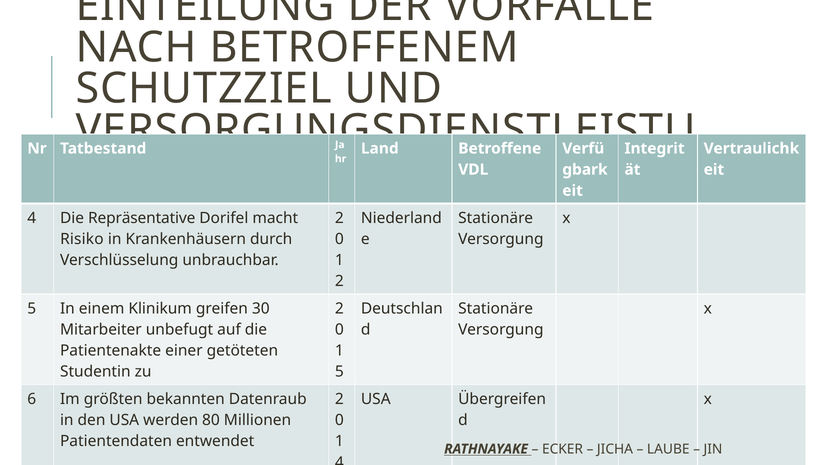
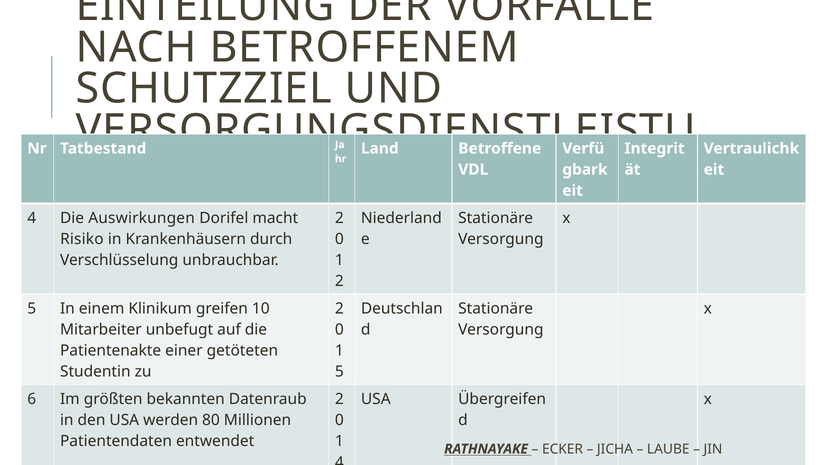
Repräsentative: Repräsentative -> Auswirkungen (142, 218)
30: 30 -> 10 (261, 309)
